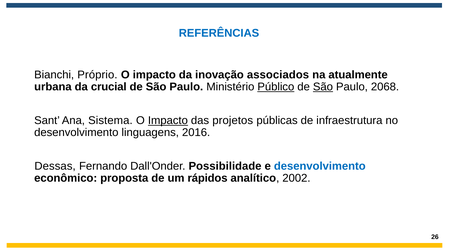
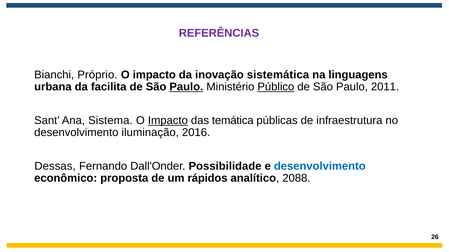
REFERÊNCIAS colour: blue -> purple (219, 33)
associados: associados -> sistemática (278, 75)
atualmente: atualmente -> linguagens (358, 75)
crucial: crucial -> facilita (109, 87)
Paulo underline: none -> present (186, 87)
São underline: present -> none (323, 87)
2068: 2068 -> 2011 (385, 87)
projetos: projetos -> temática (233, 121)
linguagens: linguagens -> iluminação (150, 133)
2002: 2002 -> 2088 (296, 178)
